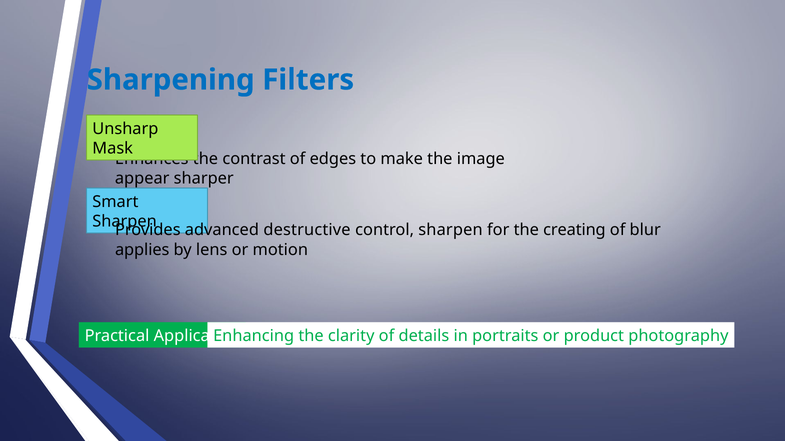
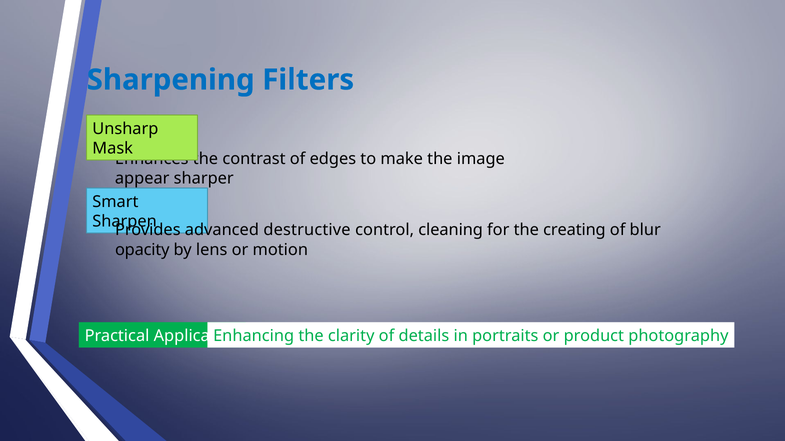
control sharpen: sharpen -> cleaning (451, 230)
applies: applies -> opacity (142, 250)
